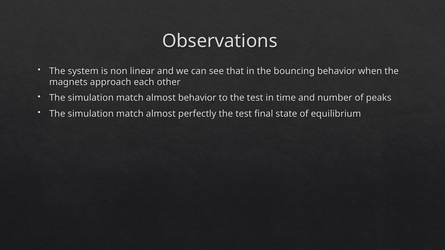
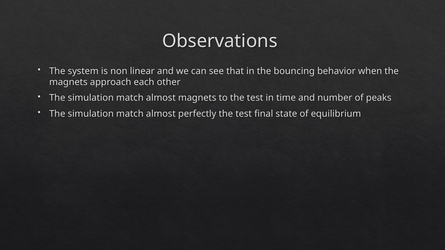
almost behavior: behavior -> magnets (197, 98)
